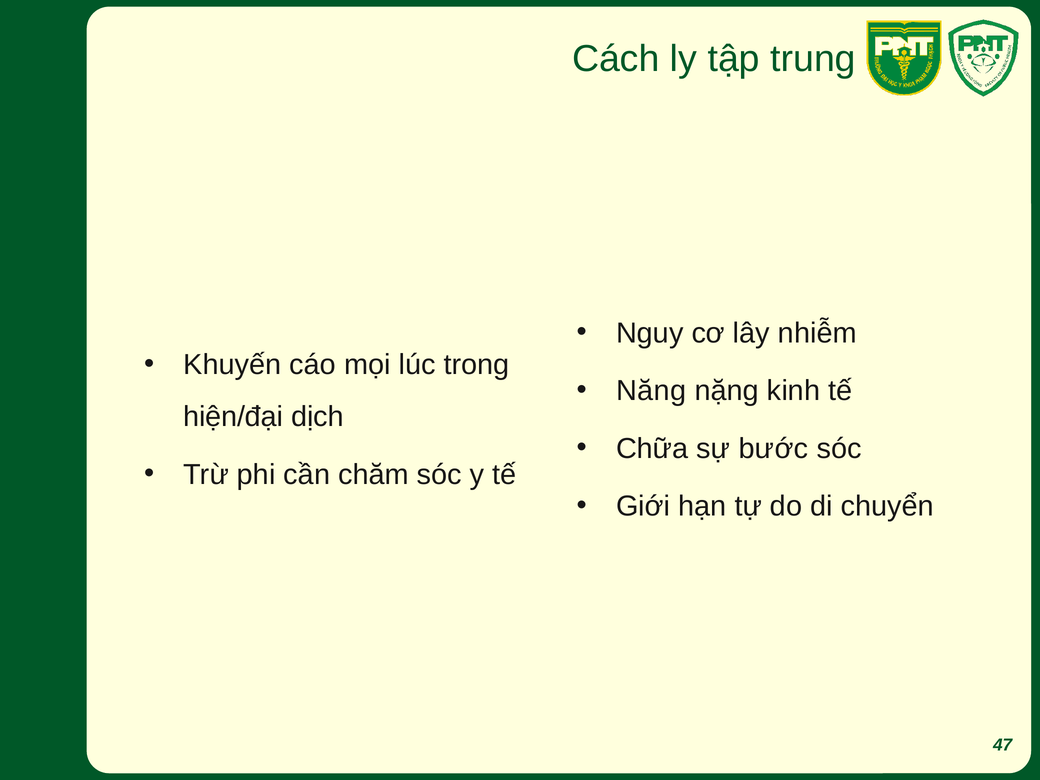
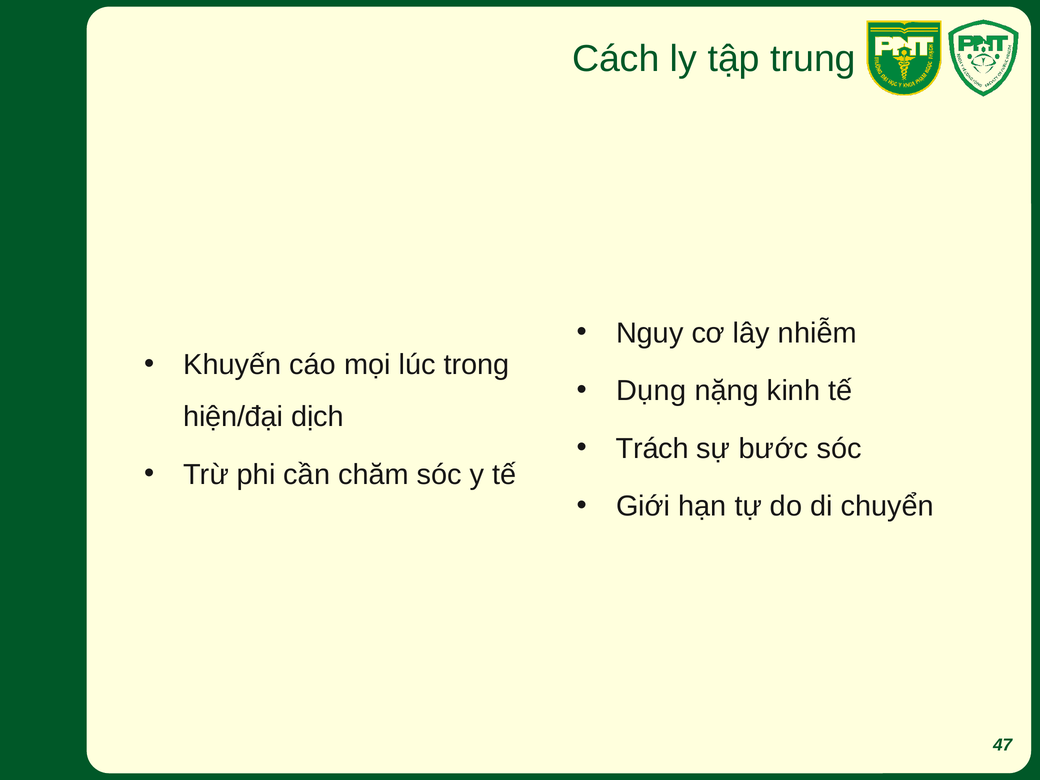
Năng: Năng -> Dụng (651, 391)
Chữa: Chữa -> Trách (652, 449)
